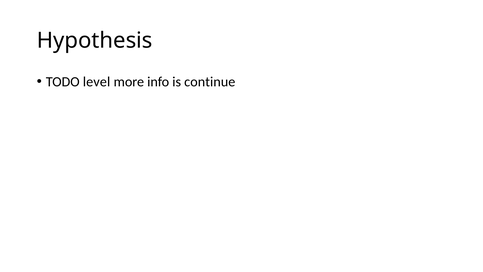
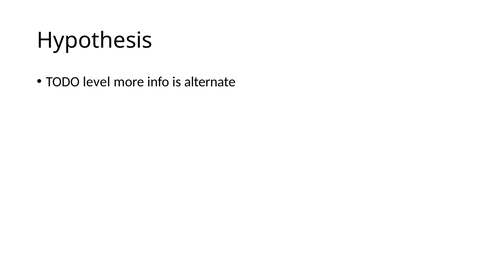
continue: continue -> alternate (210, 82)
